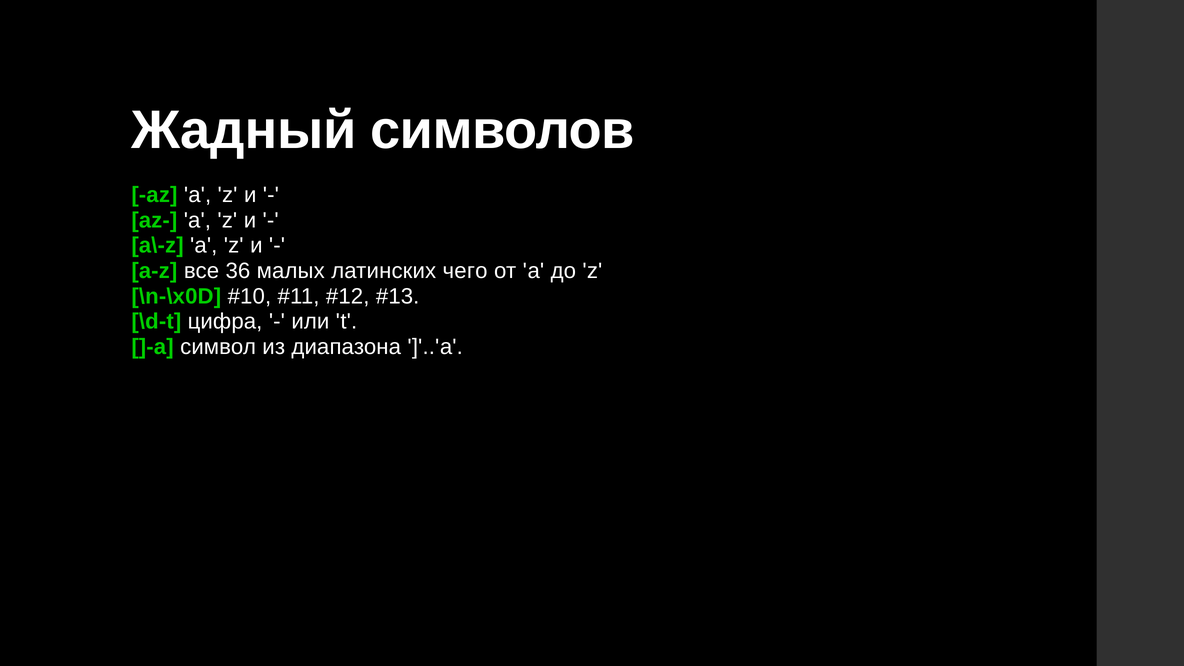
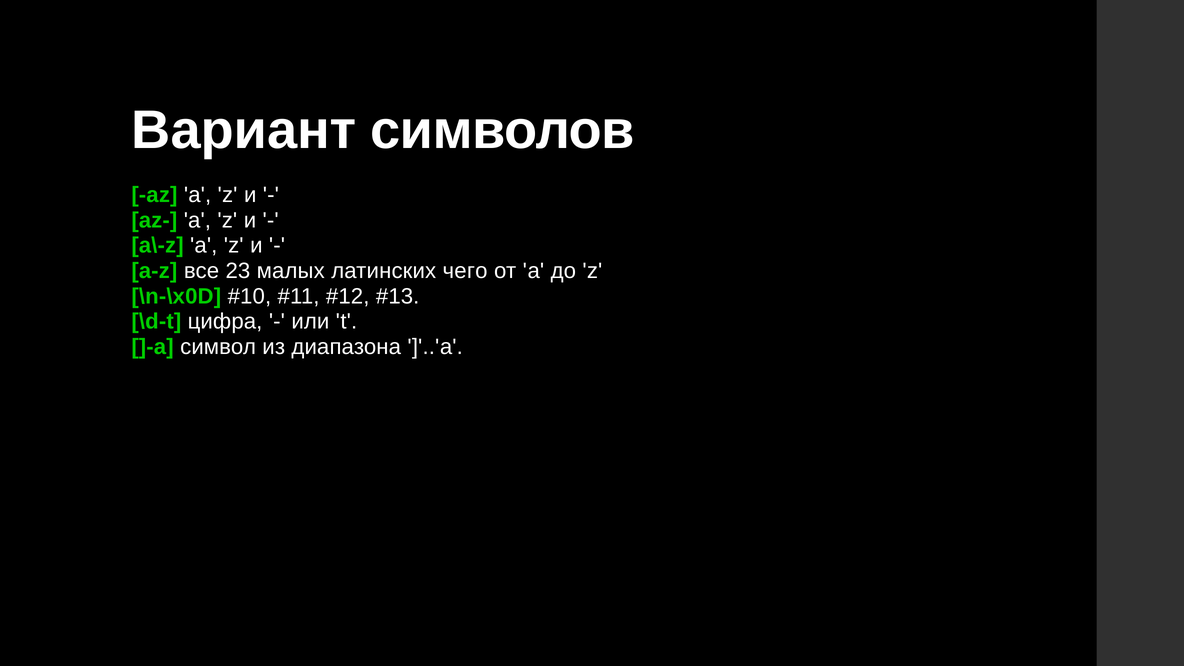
Жадный: Жадный -> Вариант (244, 130)
36: 36 -> 23 (238, 271)
